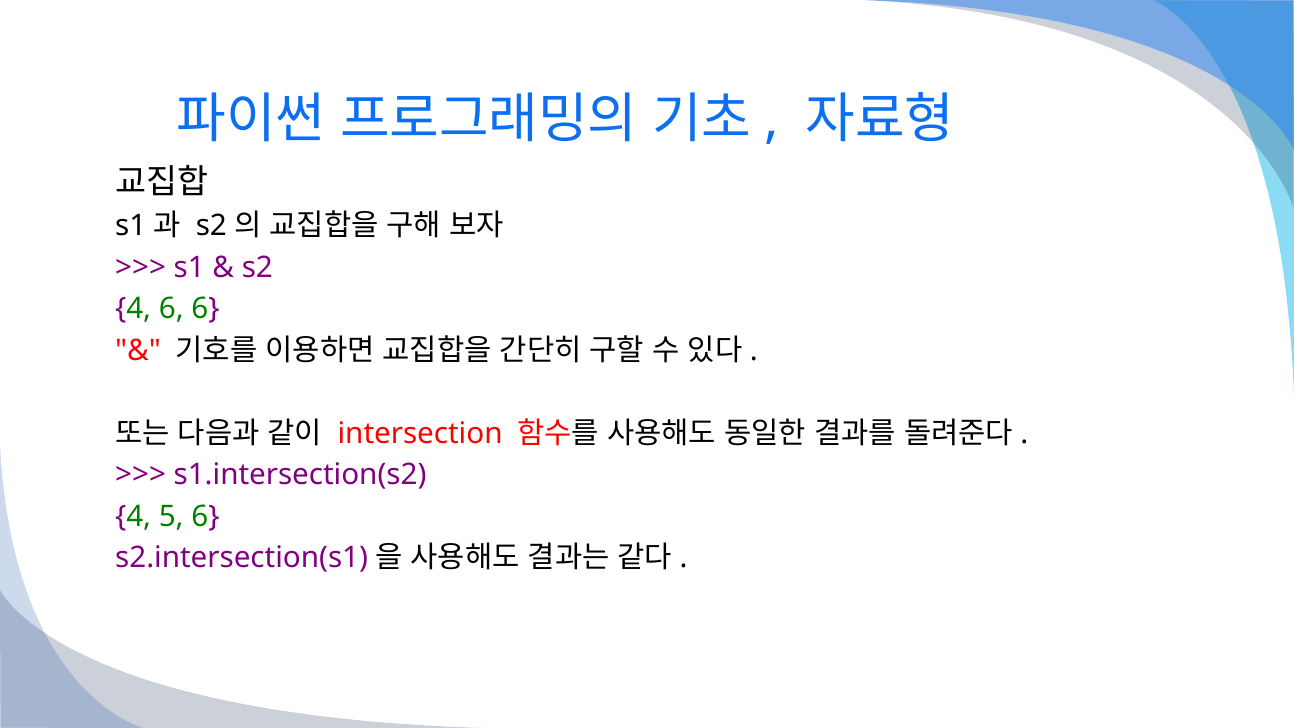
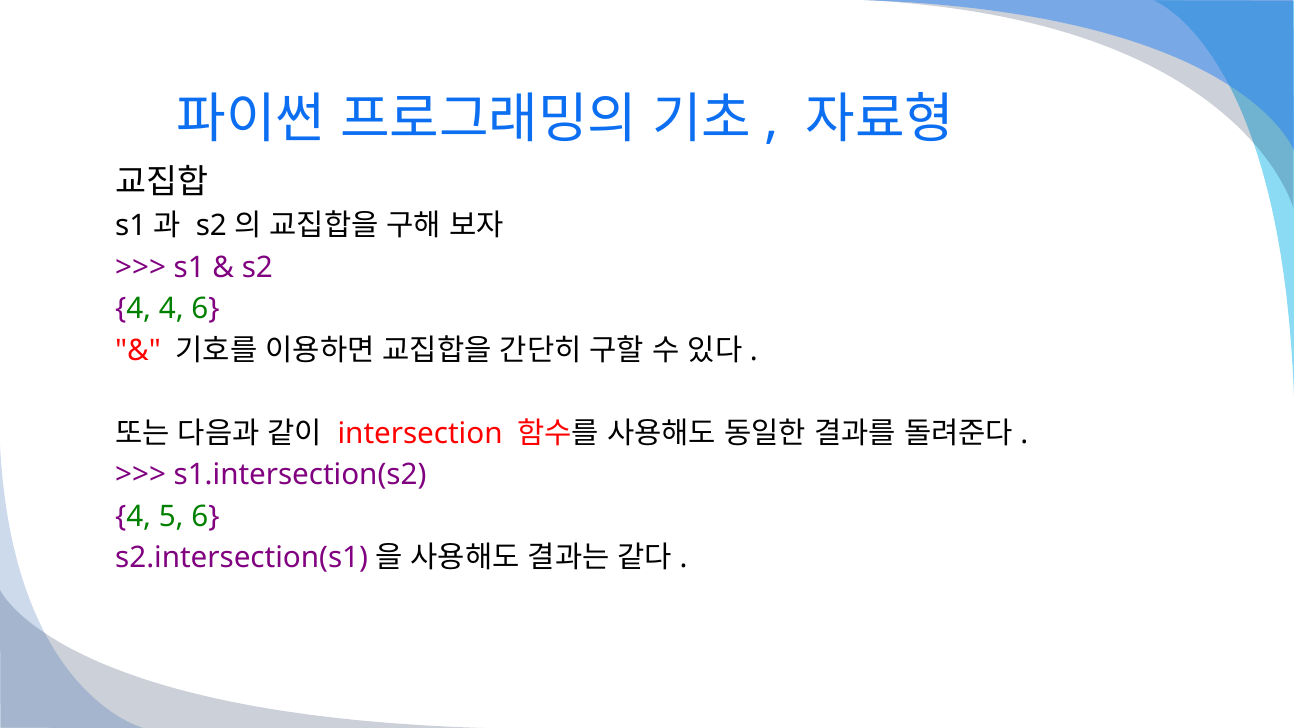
4 6: 6 -> 4 (171, 309)
